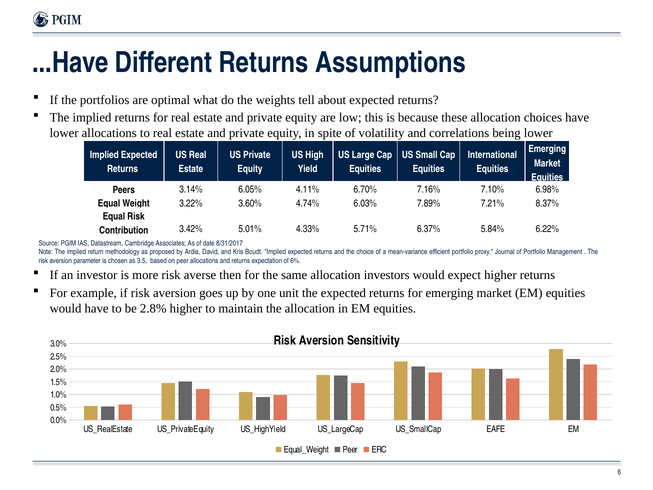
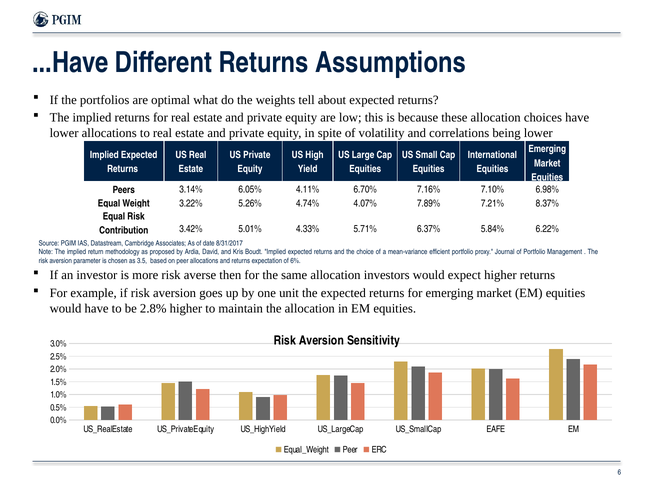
3.60%: 3.60% -> 5.26% (250, 203)
6.03%: 6.03% -> 4.07% (365, 203)
